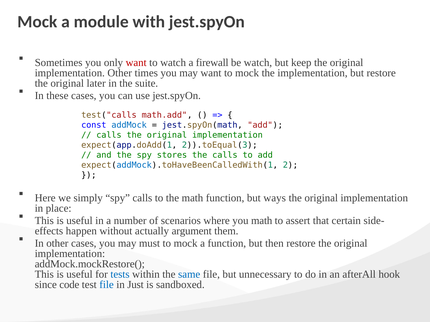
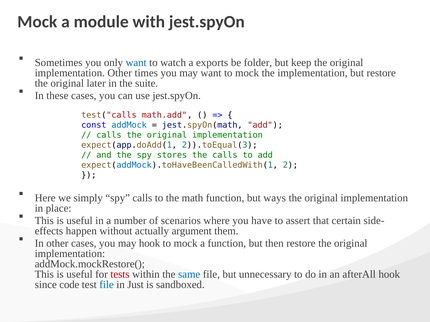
want colour: red -> blue (136, 63)
firewall: firewall -> exports (212, 63)
be watch: watch -> folder (258, 63)
you math: math -> have (262, 221)
may must: must -> hook (150, 244)
tests colour: blue -> red (120, 275)
